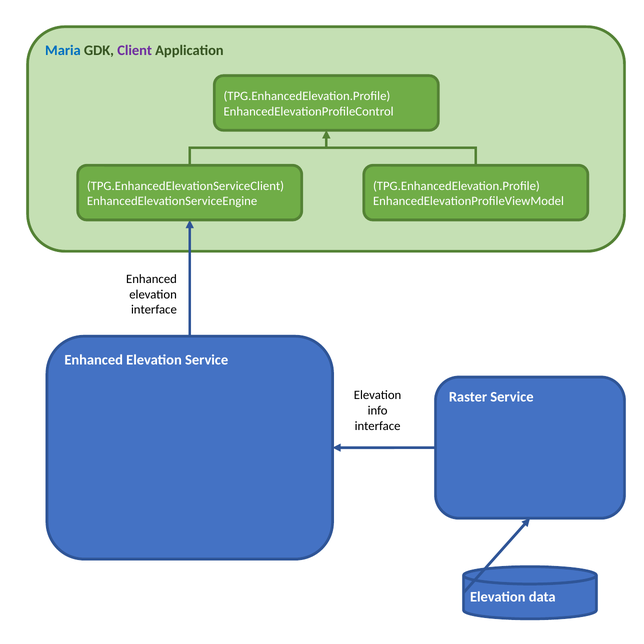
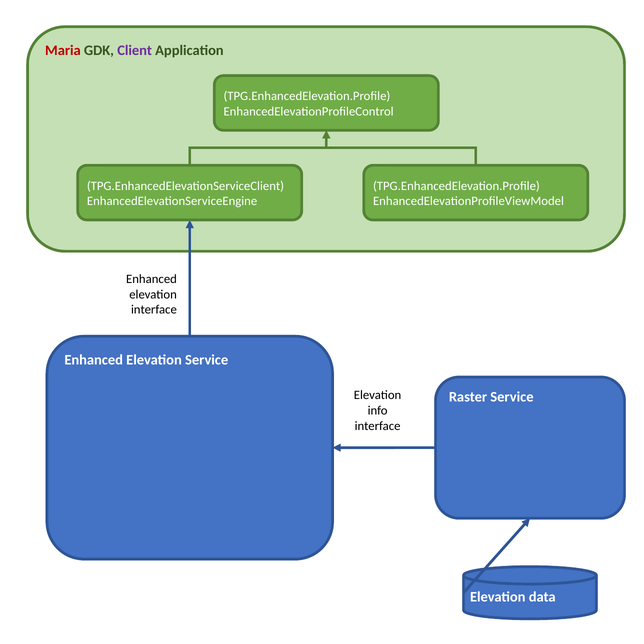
Maria colour: blue -> red (63, 51)
